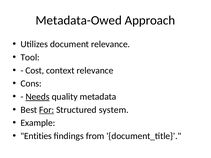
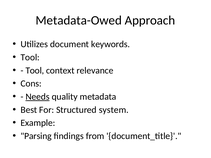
document relevance: relevance -> keywords (111, 44)
Cost: Cost -> Tool (35, 71)
For underline: present -> none (47, 110)
Entities: Entities -> Parsing (36, 136)
